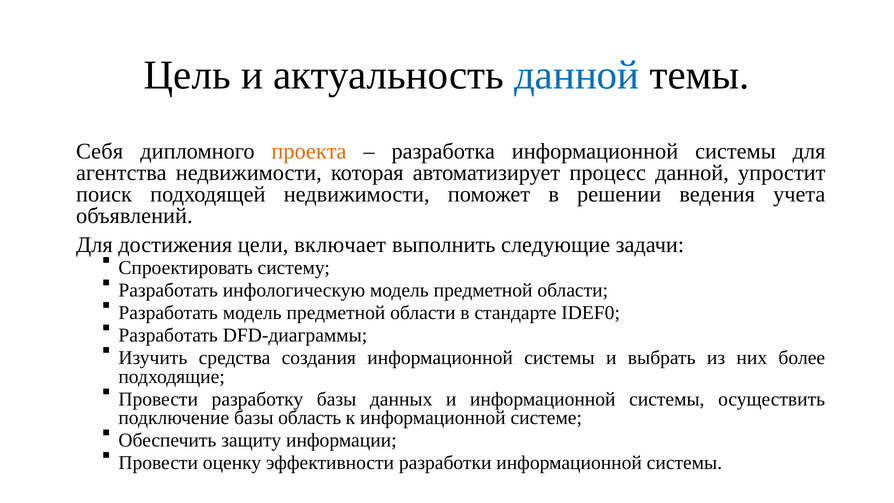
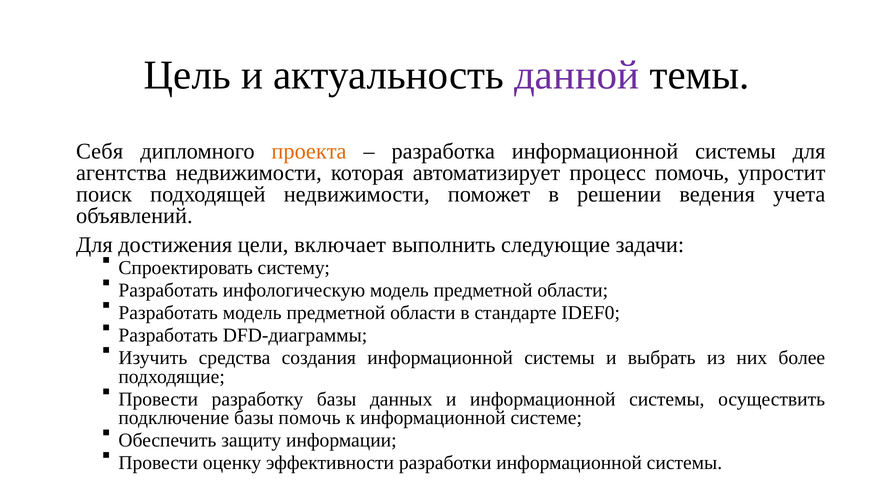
данной colour: blue -> purple (577, 75)
процесс данной: данной -> помочь (692, 173)
базы область: область -> помочь (310, 418)
